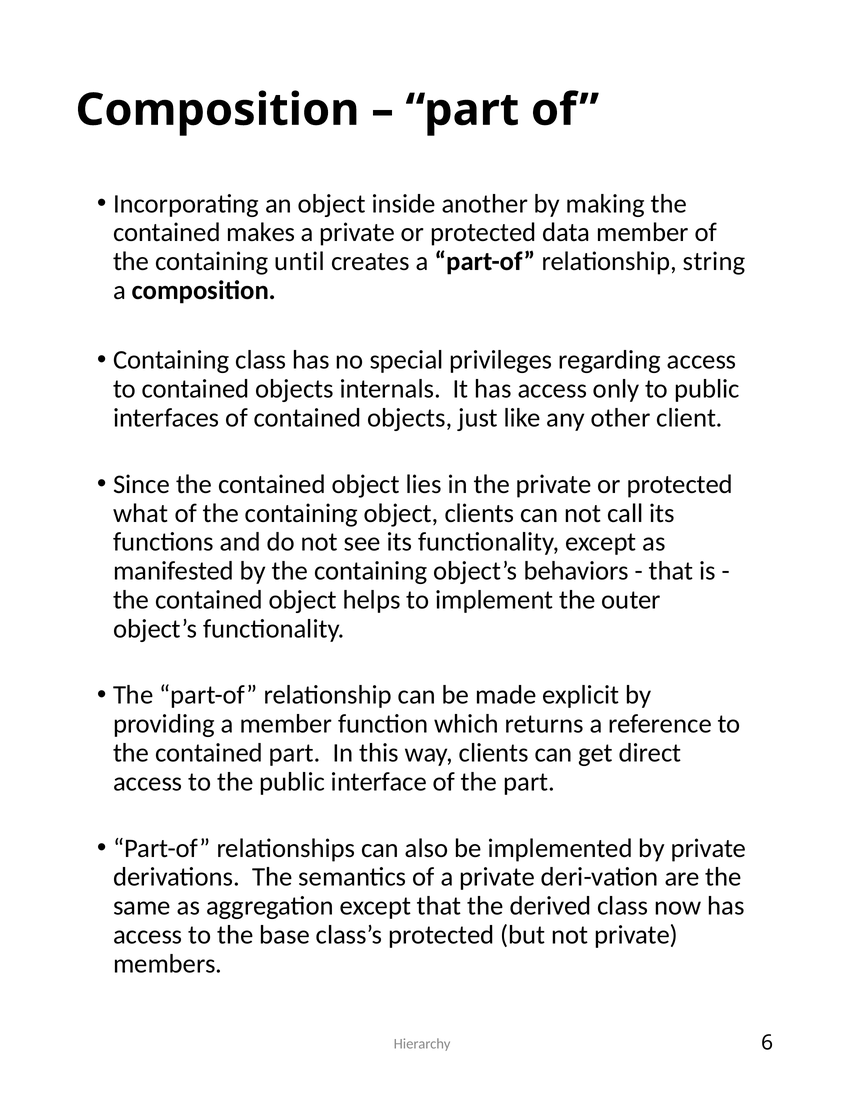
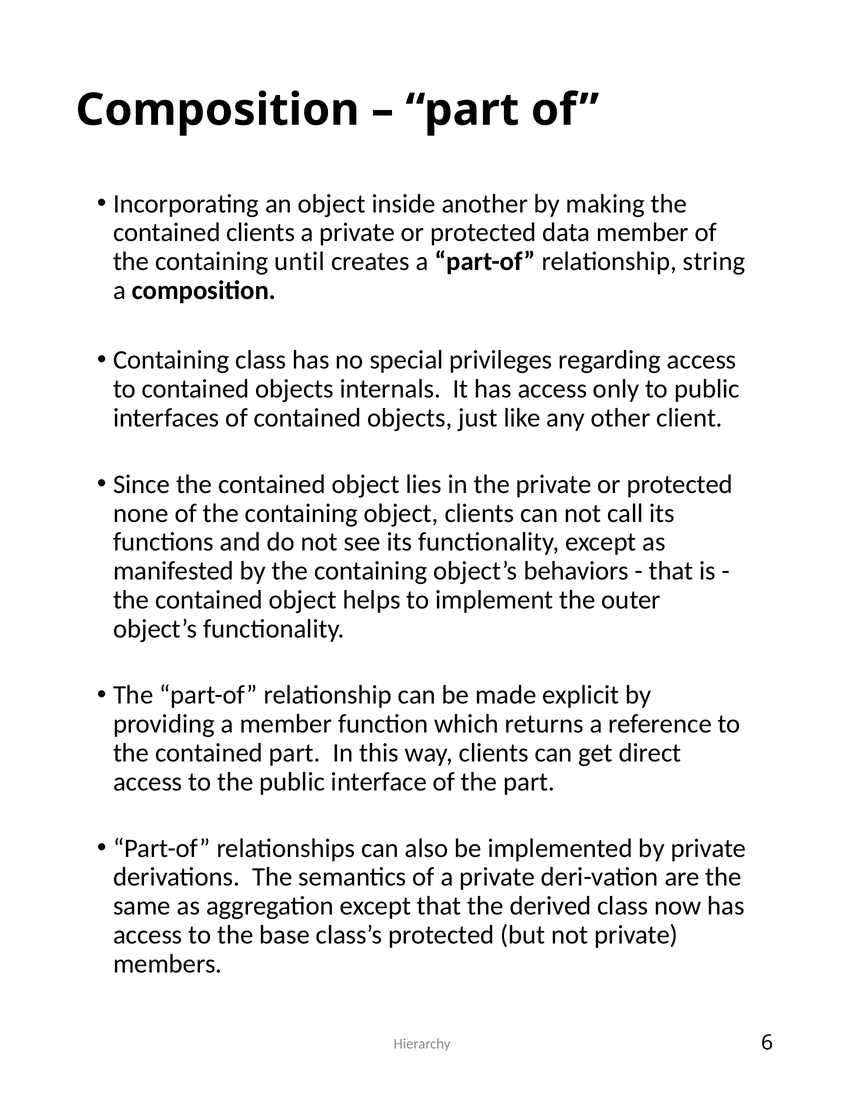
contained makes: makes -> clients (261, 233)
what: what -> none (141, 513)
